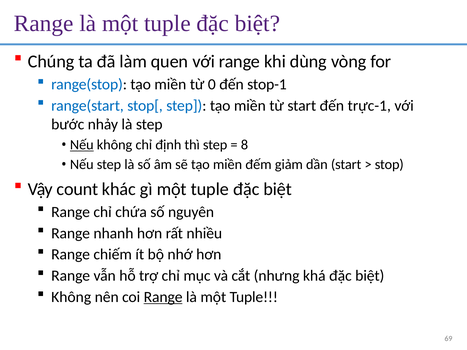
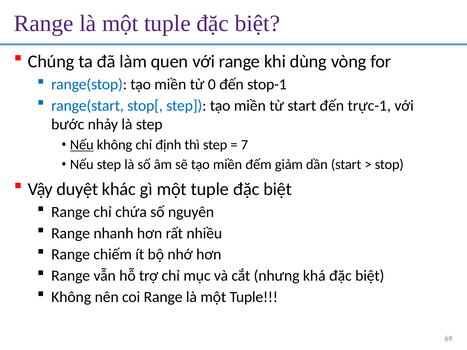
8: 8 -> 7 (245, 145)
count: count -> duyệt (77, 189)
Range underline: present -> none (163, 297)
